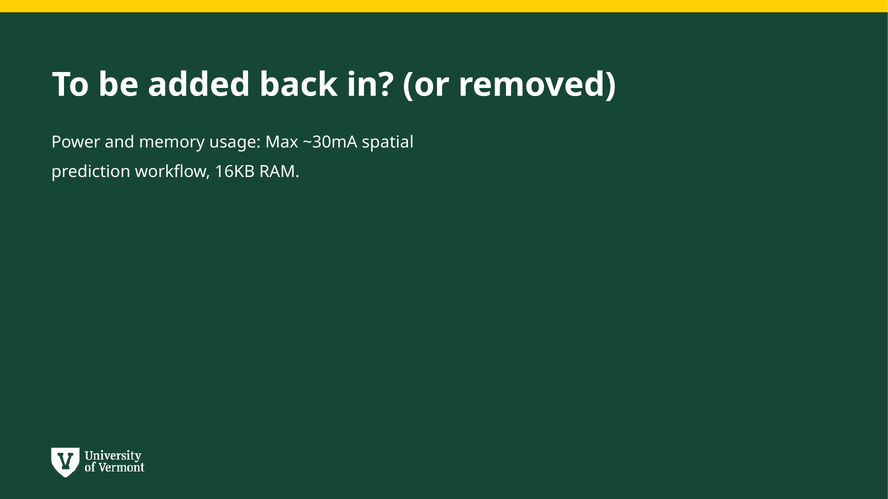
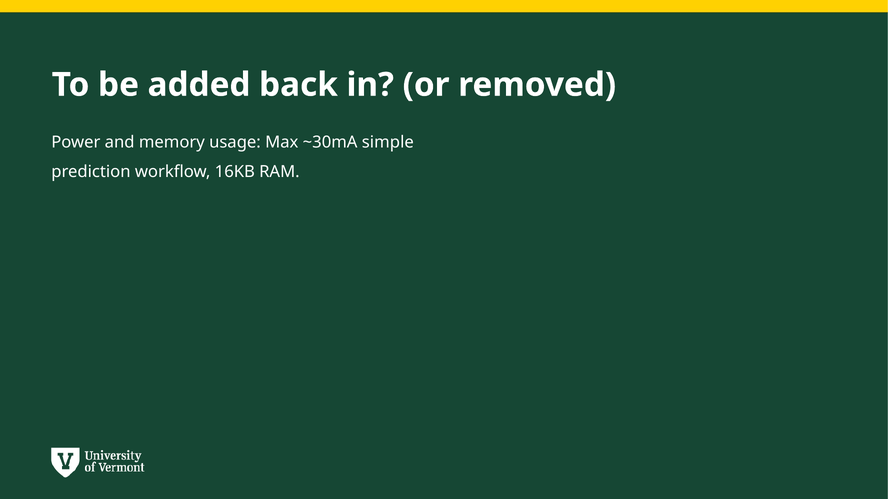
spatial: spatial -> simple (388, 142)
